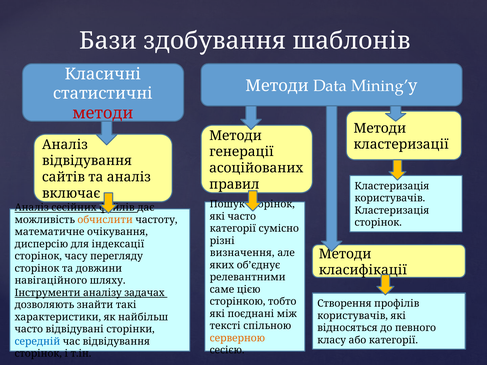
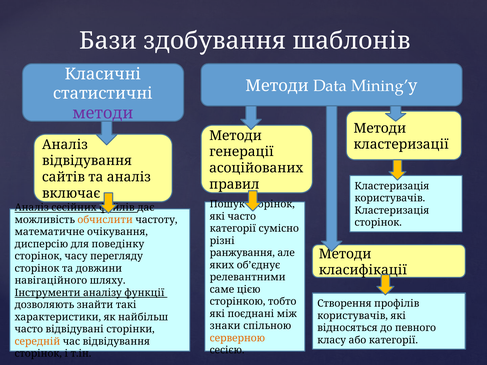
методи colour: red -> purple (103, 113)
індексації: індексації -> поведінку (118, 244)
визначення: визначення -> ранжування (242, 253)
задачах: задачах -> функції (144, 293)
тексті: тексті -> знаки (225, 326)
середній colour: blue -> orange (37, 342)
